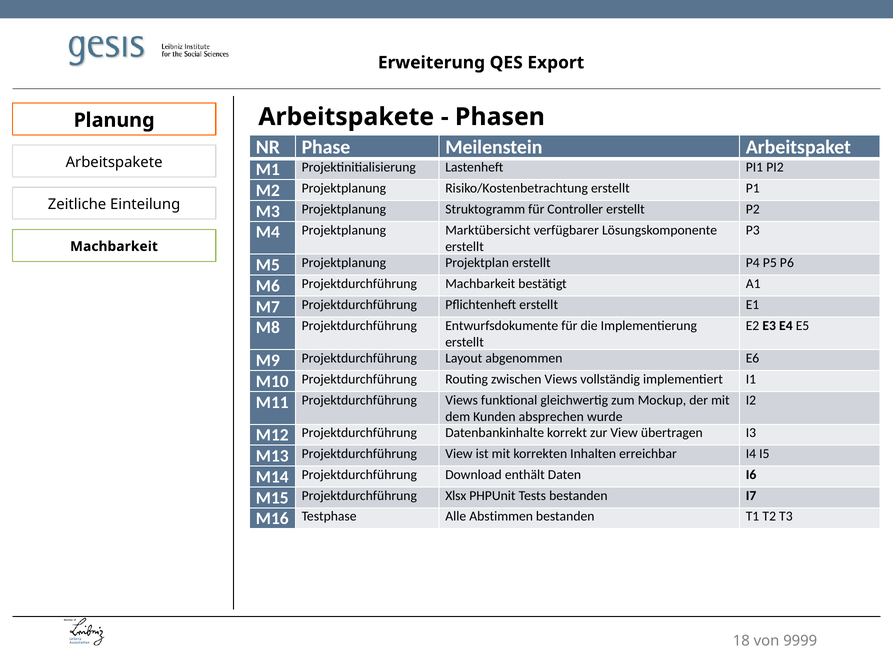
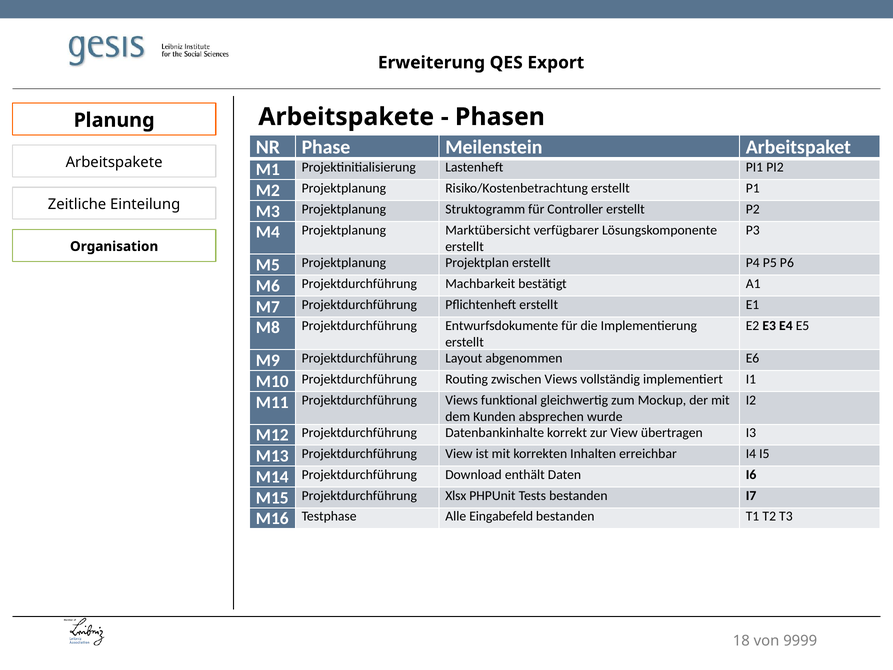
Machbarkeit: Machbarkeit -> Organisation (114, 246)
Abstimmen: Abstimmen -> Eingabefeld (501, 516)
